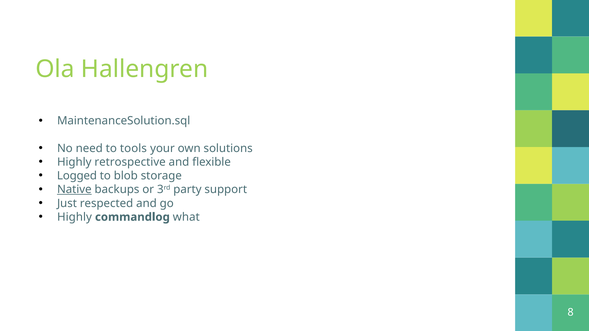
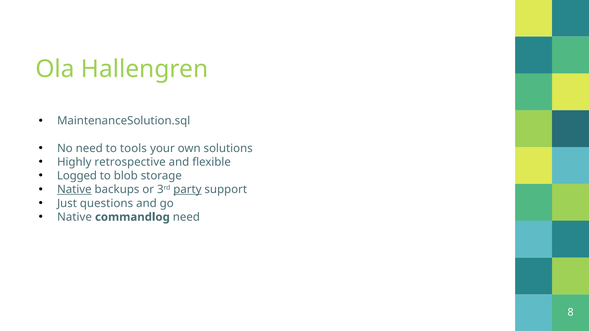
party underline: none -> present (187, 190)
respected: respected -> questions (106, 203)
Highly: Highly -> Native (75, 217)
commandlog what: what -> need (186, 217)
